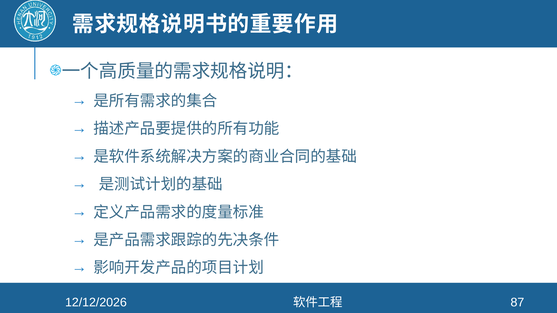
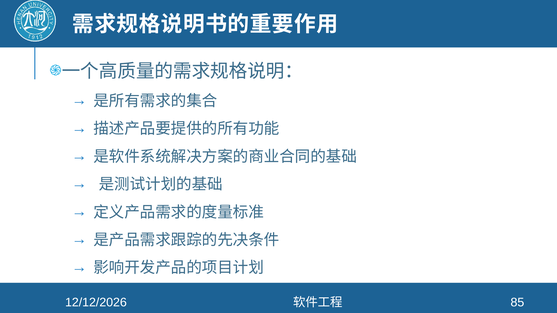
87: 87 -> 85 (517, 303)
